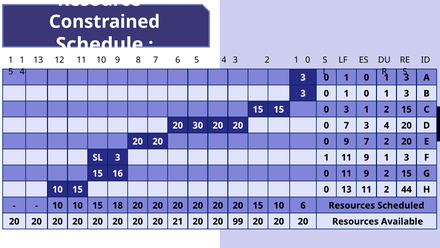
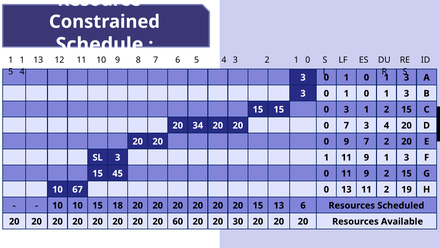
30: 30 -> 34 (198, 125)
16: 16 -> 45 (118, 173)
15: 15 -> 67 (78, 189)
44: 44 -> 19 (407, 189)
15 10: 10 -> 13 (279, 205)
21: 21 -> 60 (178, 221)
99: 99 -> 30 (238, 221)
